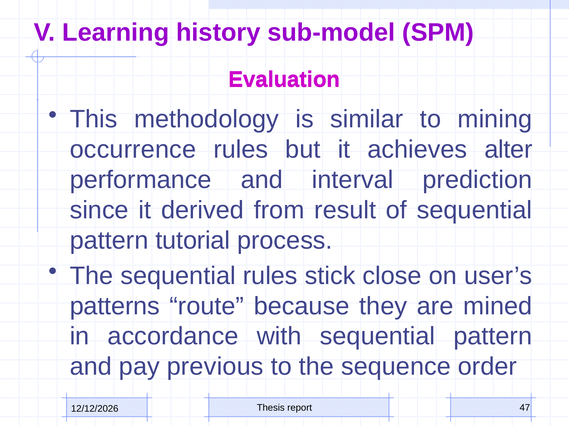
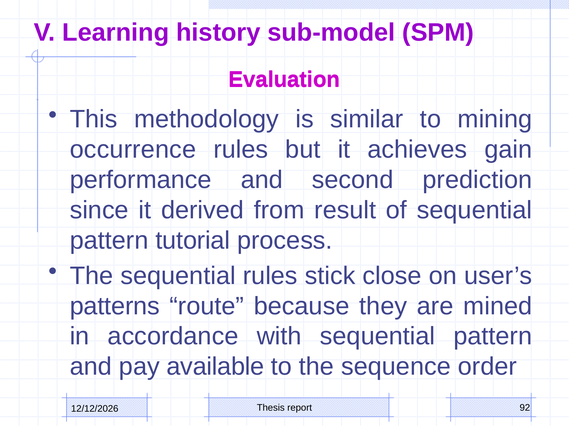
alter: alter -> gain (508, 150)
interval: interval -> second (353, 180)
previous: previous -> available (215, 367)
47: 47 -> 92 (525, 408)
